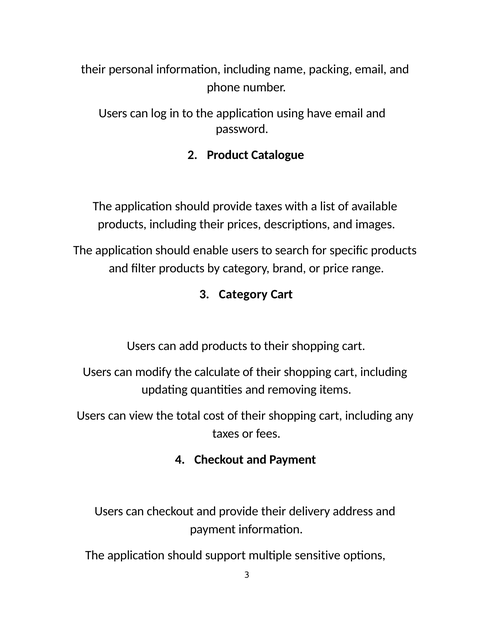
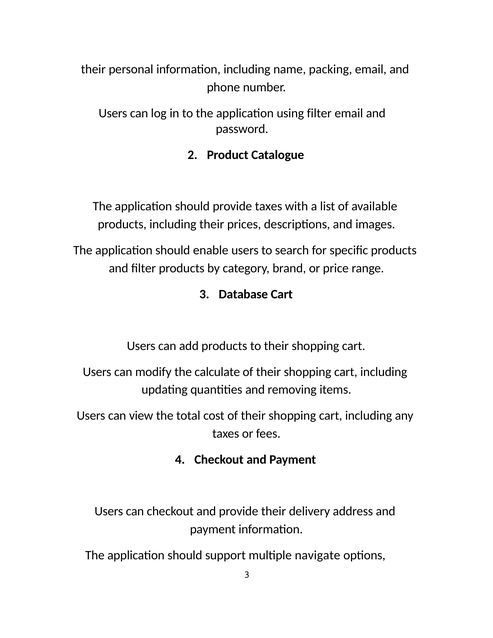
using have: have -> filter (319, 113)
3 Category: Category -> Database (243, 294)
sensitive: sensitive -> navigate (318, 555)
